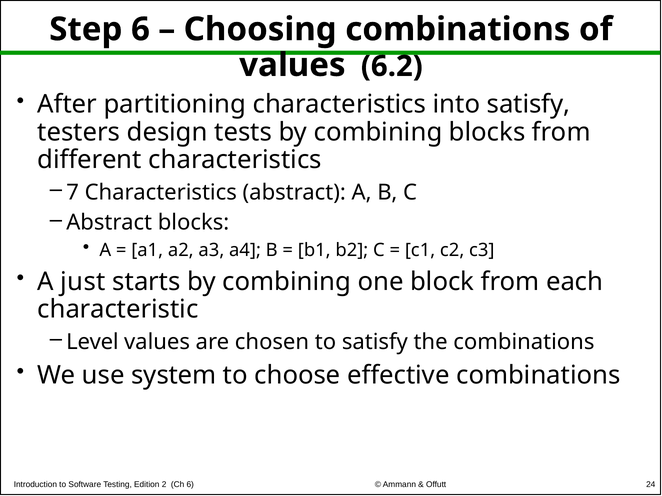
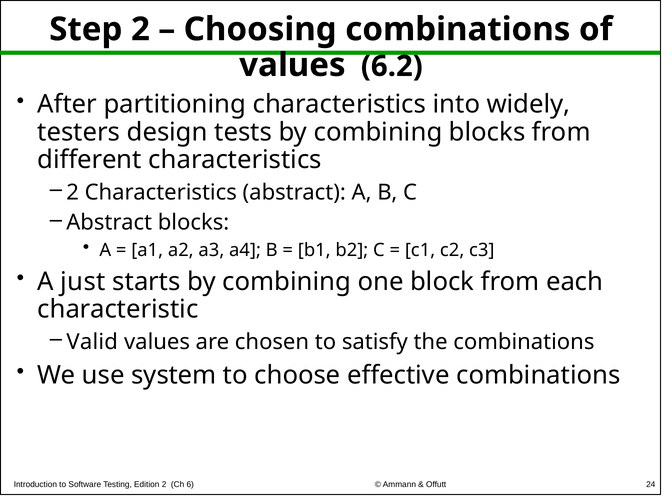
Step 6: 6 -> 2 (140, 29)
into satisfy: satisfy -> widely (528, 104)
7: 7 -> 2 (73, 192)
Level: Level -> Valid (92, 342)
